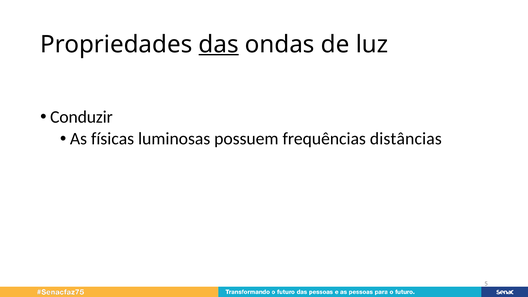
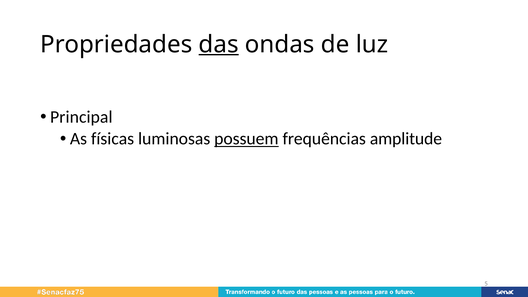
Conduzir: Conduzir -> Principal (81, 117)
possuem underline: none -> present (246, 139)
distâncias: distâncias -> amplitude (406, 139)
